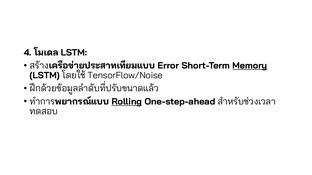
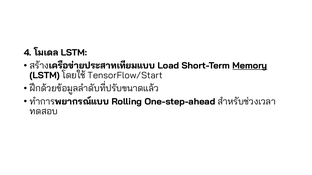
Error: Error -> Load (168, 66)
TensorFlow/Noise: TensorFlow/Noise -> TensorFlow/Start (125, 76)
Rolling underline: present -> none (127, 102)
